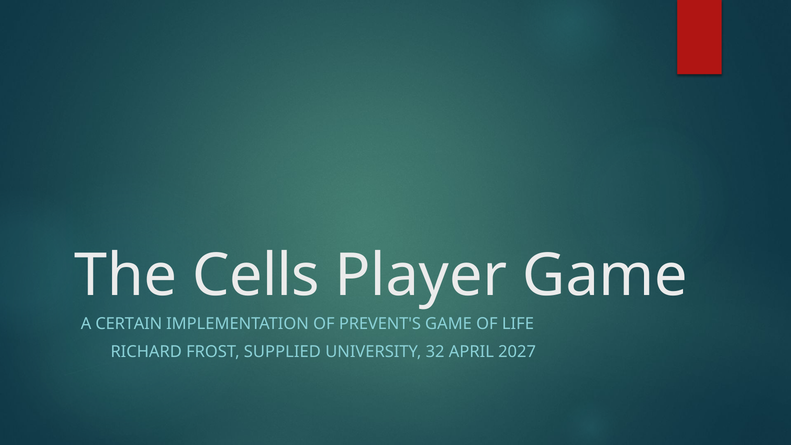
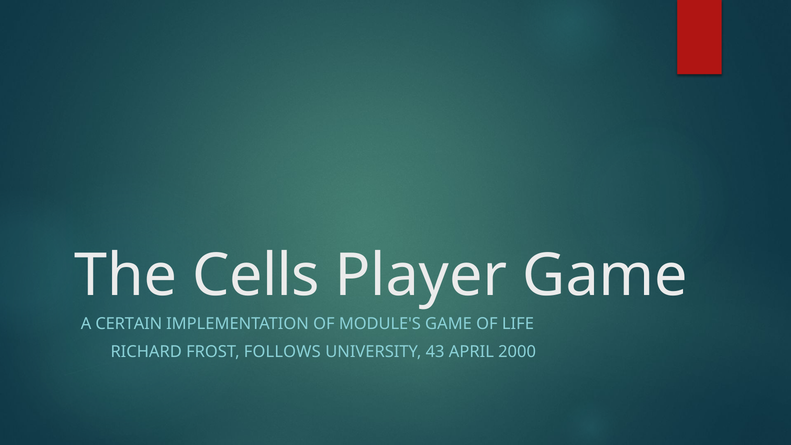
PREVENT'S: PREVENT'S -> MODULE'S (380, 324)
SUPPLIED: SUPPLIED -> FOLLOWS (282, 352)
32: 32 -> 43 (435, 352)
2027: 2027 -> 2000 (517, 352)
